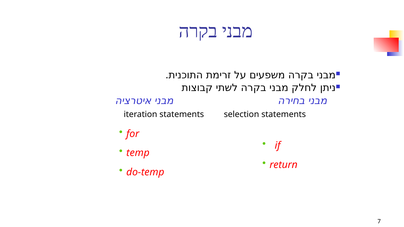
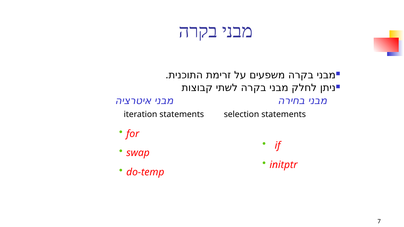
temp: temp -> swap (138, 153)
return: return -> initptr (283, 165)
